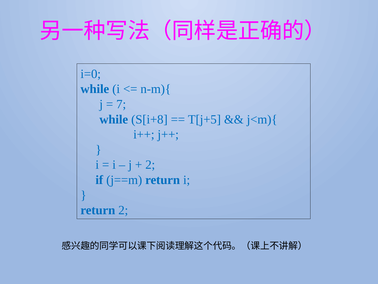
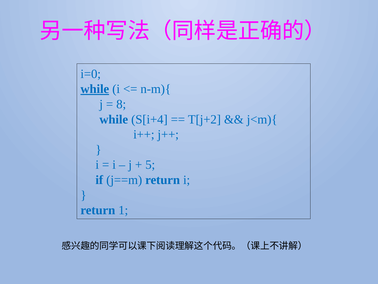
while underline: none -> present (95, 89)
7: 7 -> 8 (121, 104)
S[i+8: S[i+8 -> S[i+4 (149, 119)
T[j+5: T[j+5 -> T[j+2 (204, 119)
2: 2 -> 5 (150, 165)
return 2: 2 -> 1 (123, 210)
